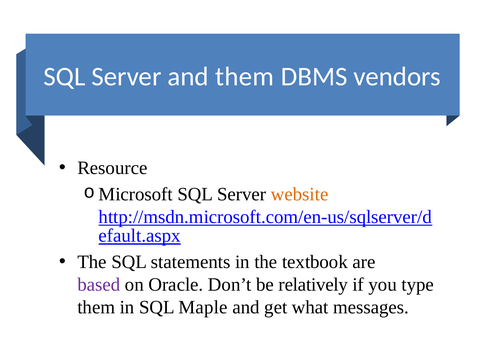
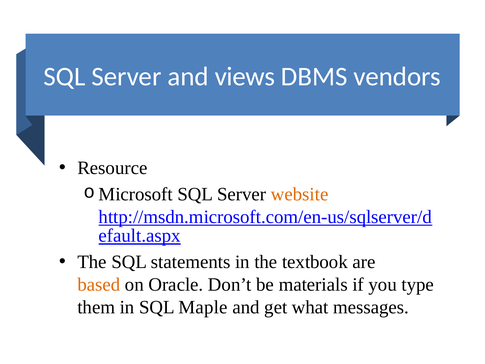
and them: them -> views (245, 76)
based colour: purple -> orange (99, 284)
relatively: relatively -> materials (313, 284)
